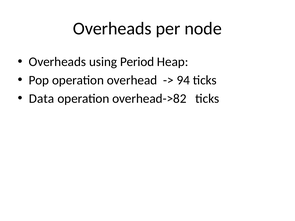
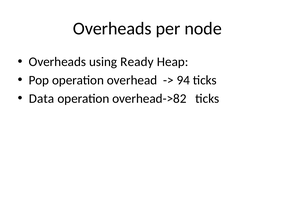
Period: Period -> Ready (137, 62)
